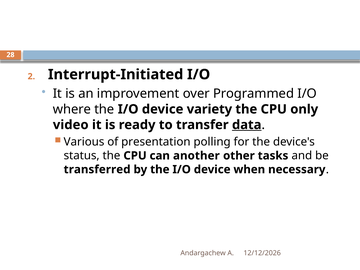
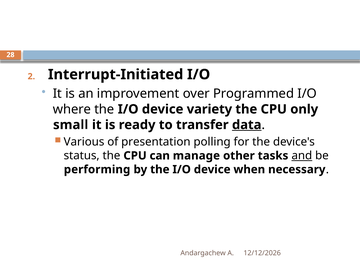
video: video -> small (71, 125)
another: another -> manage (196, 156)
and underline: none -> present (302, 156)
transferred: transferred -> performing (97, 169)
